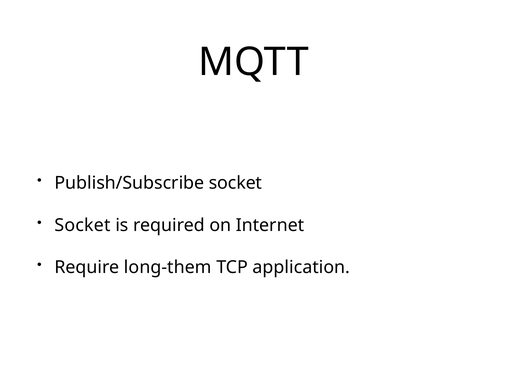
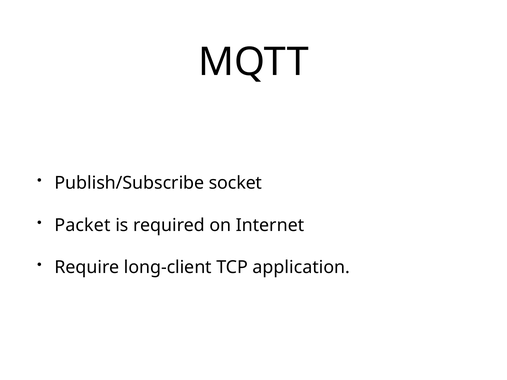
Socket: Socket -> Packet (83, 225)
long-them: long-them -> long-client (168, 267)
